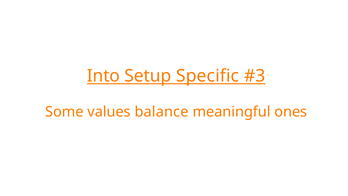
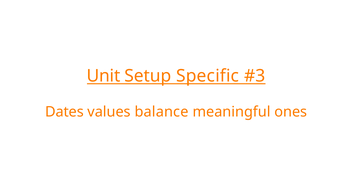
Into: Into -> Unit (103, 76)
Some: Some -> Dates (64, 112)
